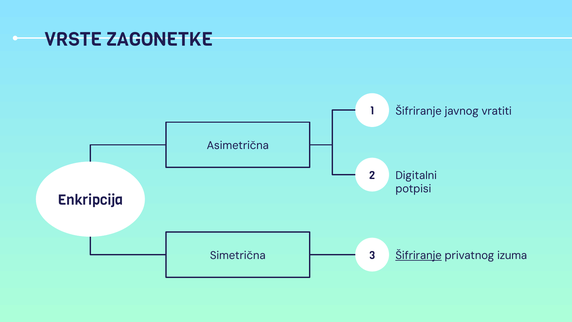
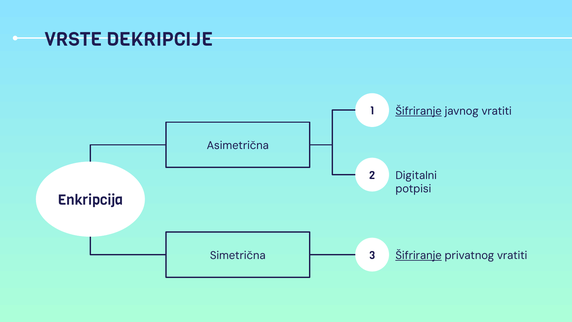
ZAGONETKE: ZAGONETKE -> DEKRIPCIJE (160, 40)
Šifriranje underline: none -> present (419, 111)
privatnog izuma: izuma -> vratiti (512, 255)
